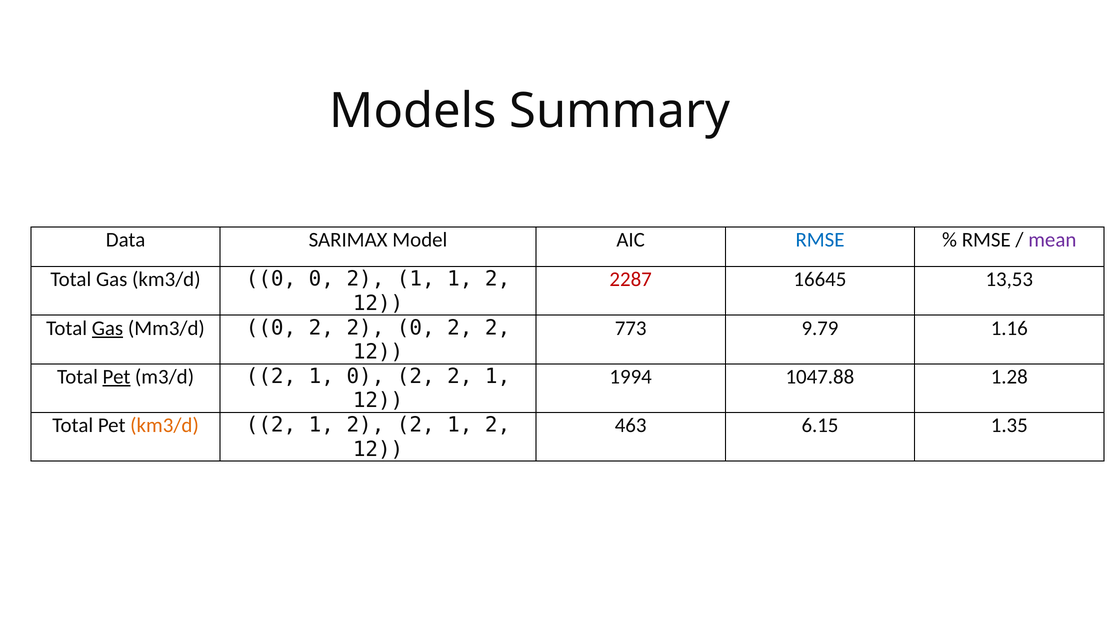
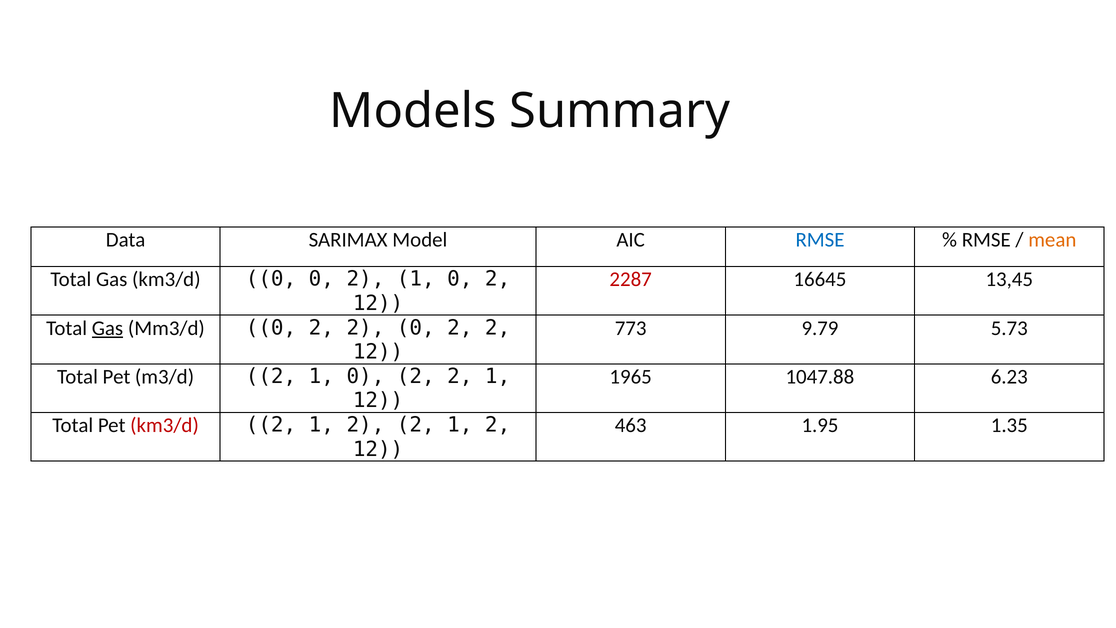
mean colour: purple -> orange (1052, 240)
0 2 1 1: 1 -> 0 (460, 279)
13,53: 13,53 -> 13,45 (1009, 279)
1.16: 1.16 -> 5.73 (1009, 328)
Pet underline: present -> none (117, 377)
1994: 1994 -> 1965 (631, 377)
1.28: 1.28 -> 6.23 (1009, 377)
km3/d colour: orange -> red (165, 425)
6.15: 6.15 -> 1.95 (820, 425)
